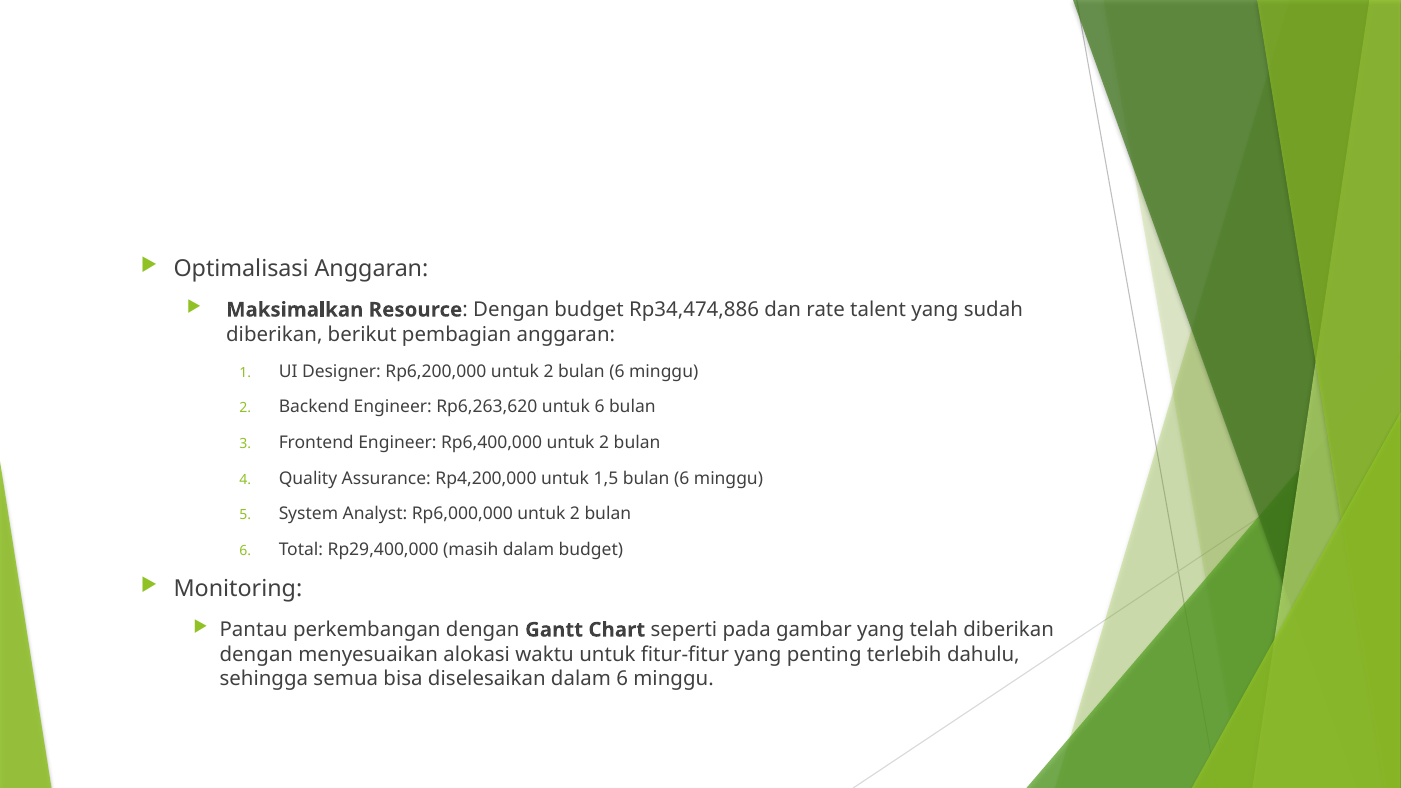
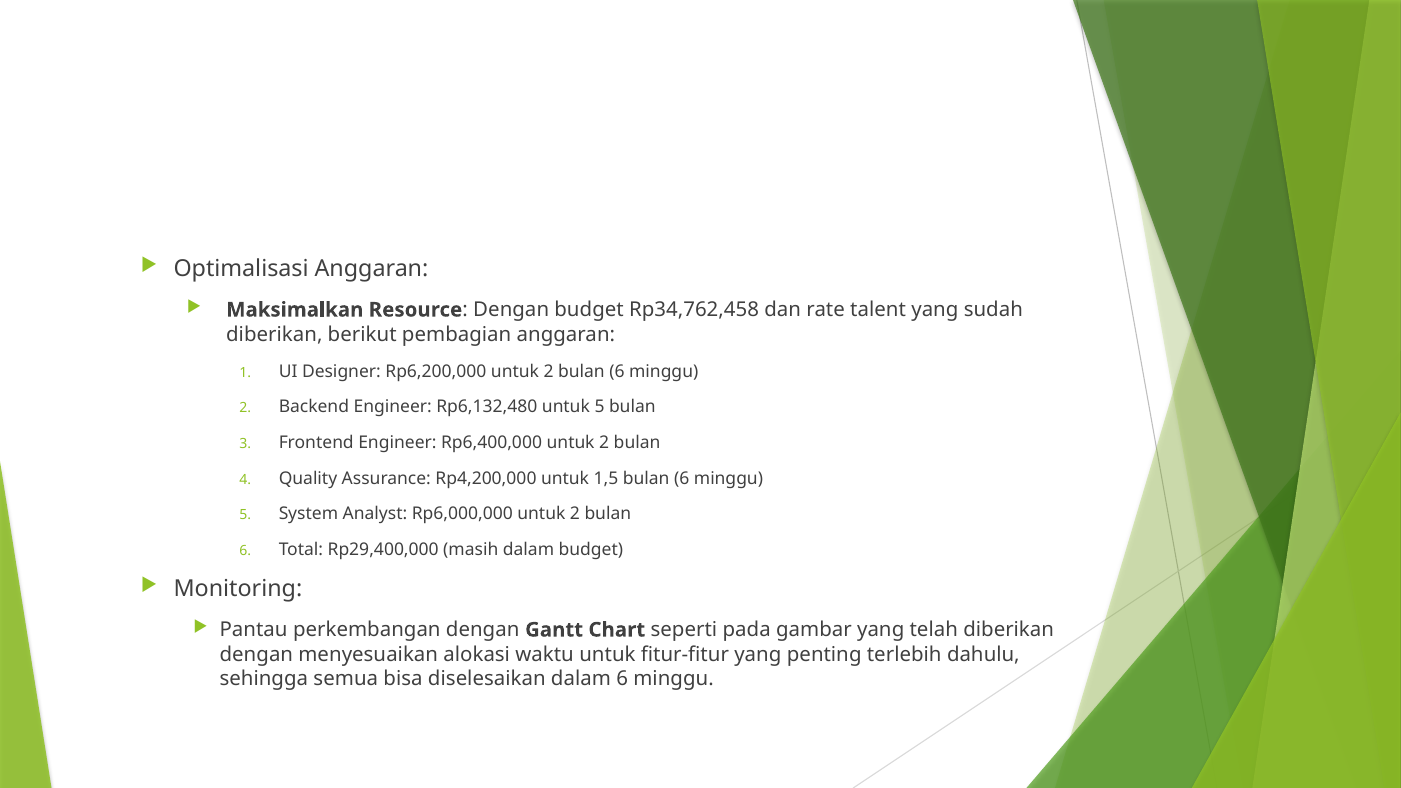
Rp34,474,886: Rp34,474,886 -> Rp34,762,458 (694, 310)
Rp6,263,620: Rp6,263,620 -> Rp6,132,480 (487, 407)
untuk 6: 6 -> 5 (600, 407)
